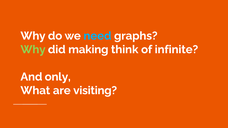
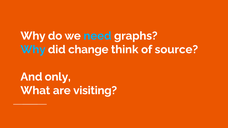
Why colour: light green -> light blue (33, 50)
making: making -> change (88, 50)
infinite: infinite -> source (176, 50)
